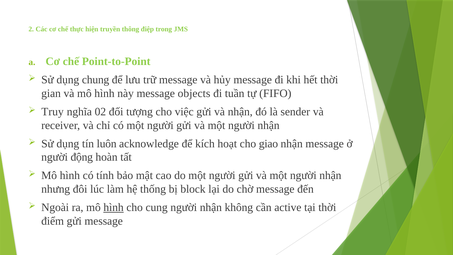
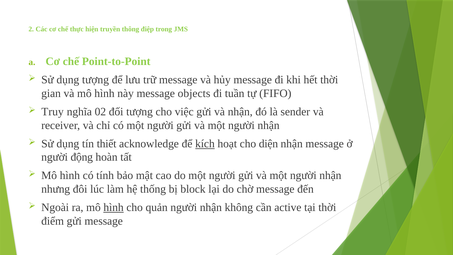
dụng chung: chung -> tượng (96, 80)
luôn: luôn -> thiết (107, 144)
kích underline: none -> present (205, 144)
giao: giao -> diện (268, 144)
cung: cung -> quản (157, 207)
